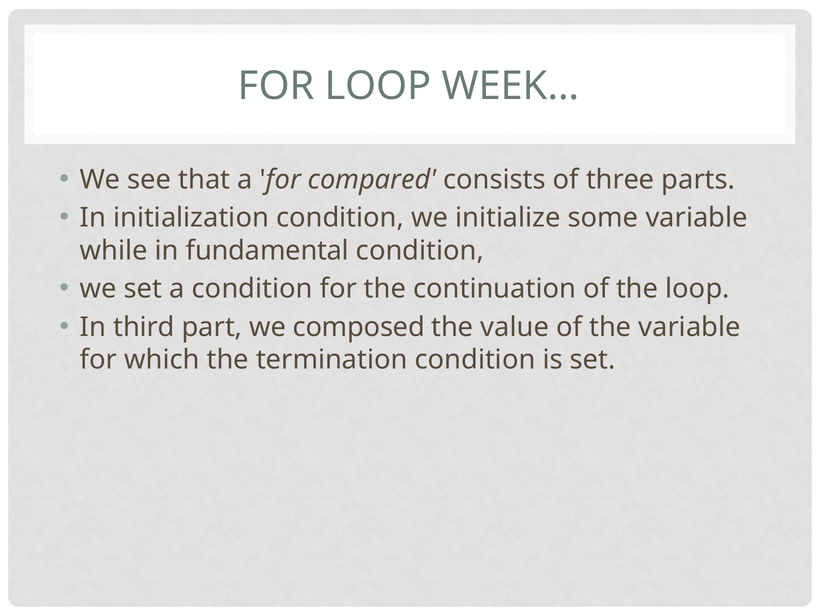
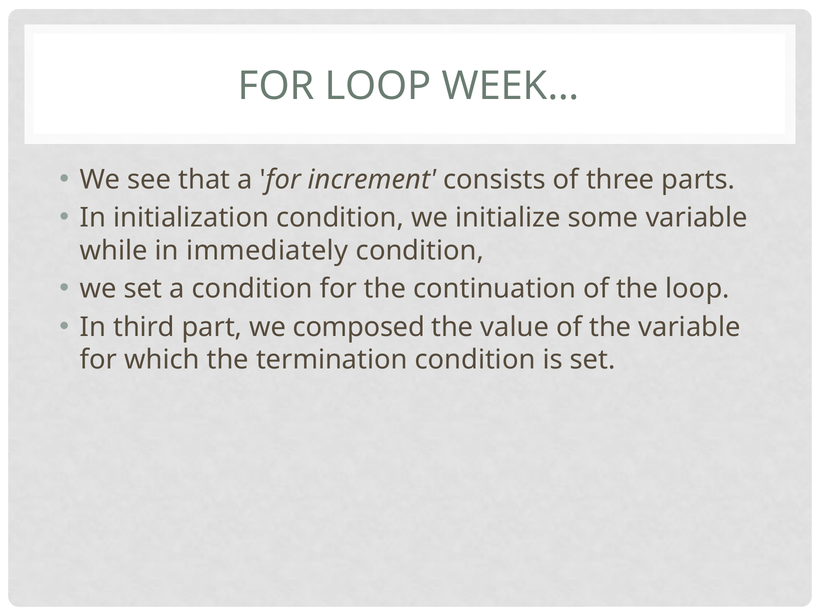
compared: compared -> increment (372, 180)
fundamental: fundamental -> immediately (267, 251)
